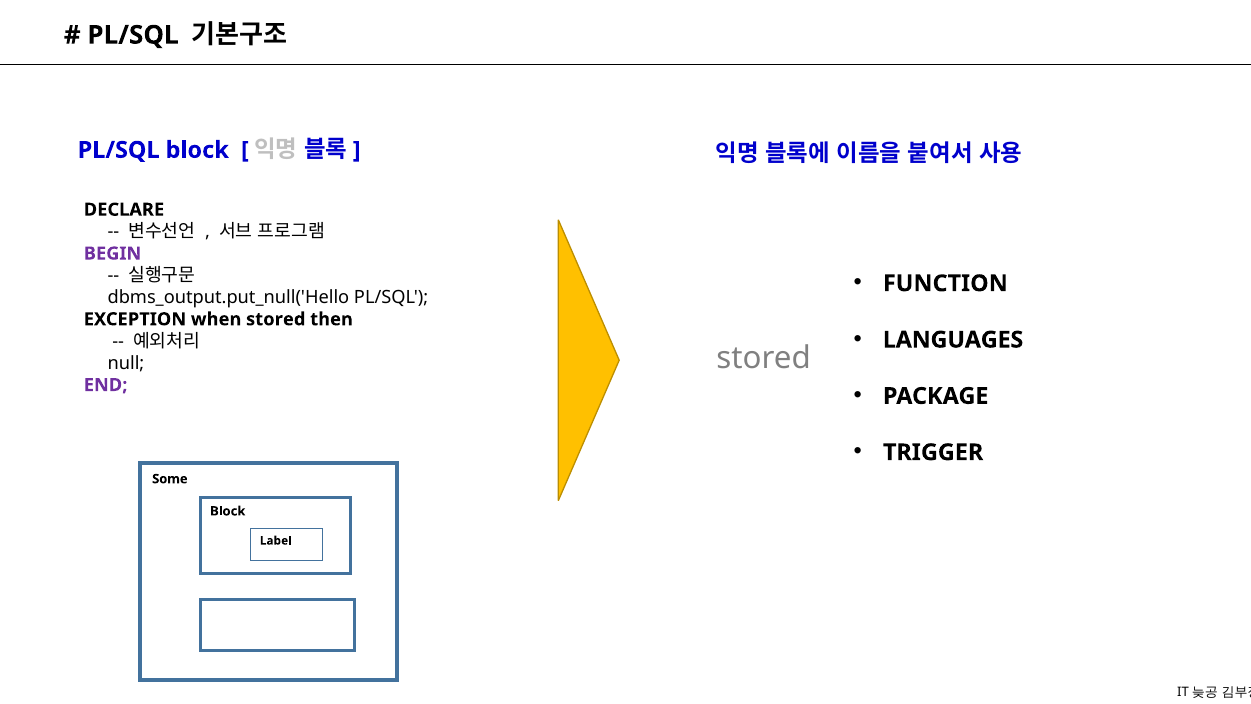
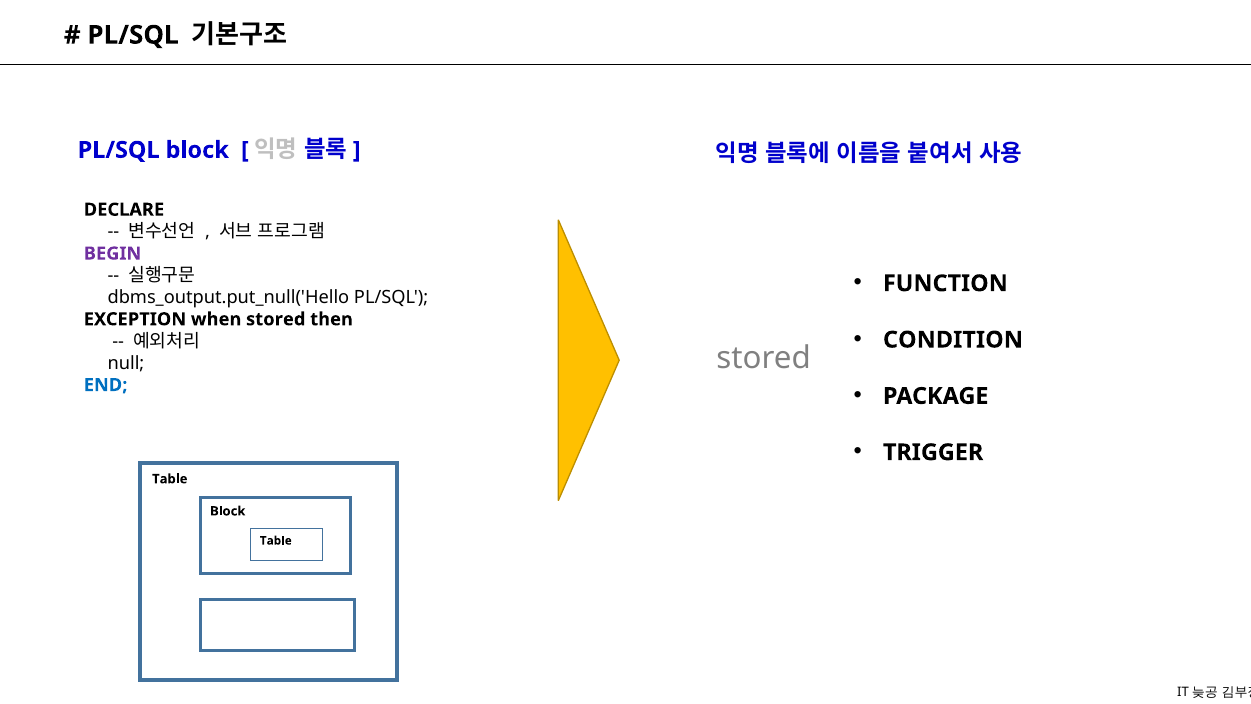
LANGUAGES: LANGUAGES -> CONDITION (953, 340)
END colour: purple -> blue (106, 385)
Some: Some -> Table (170, 479)
Label: Label -> Table (276, 540)
